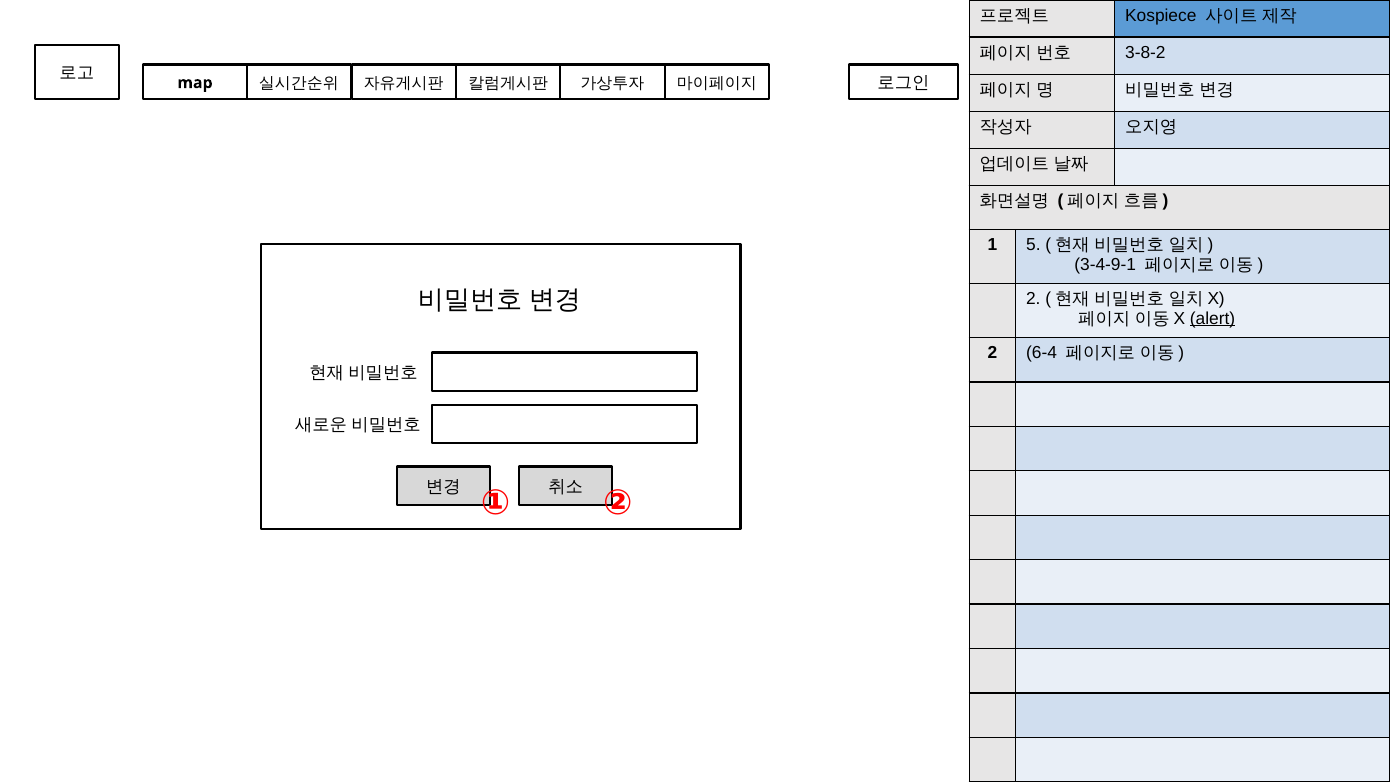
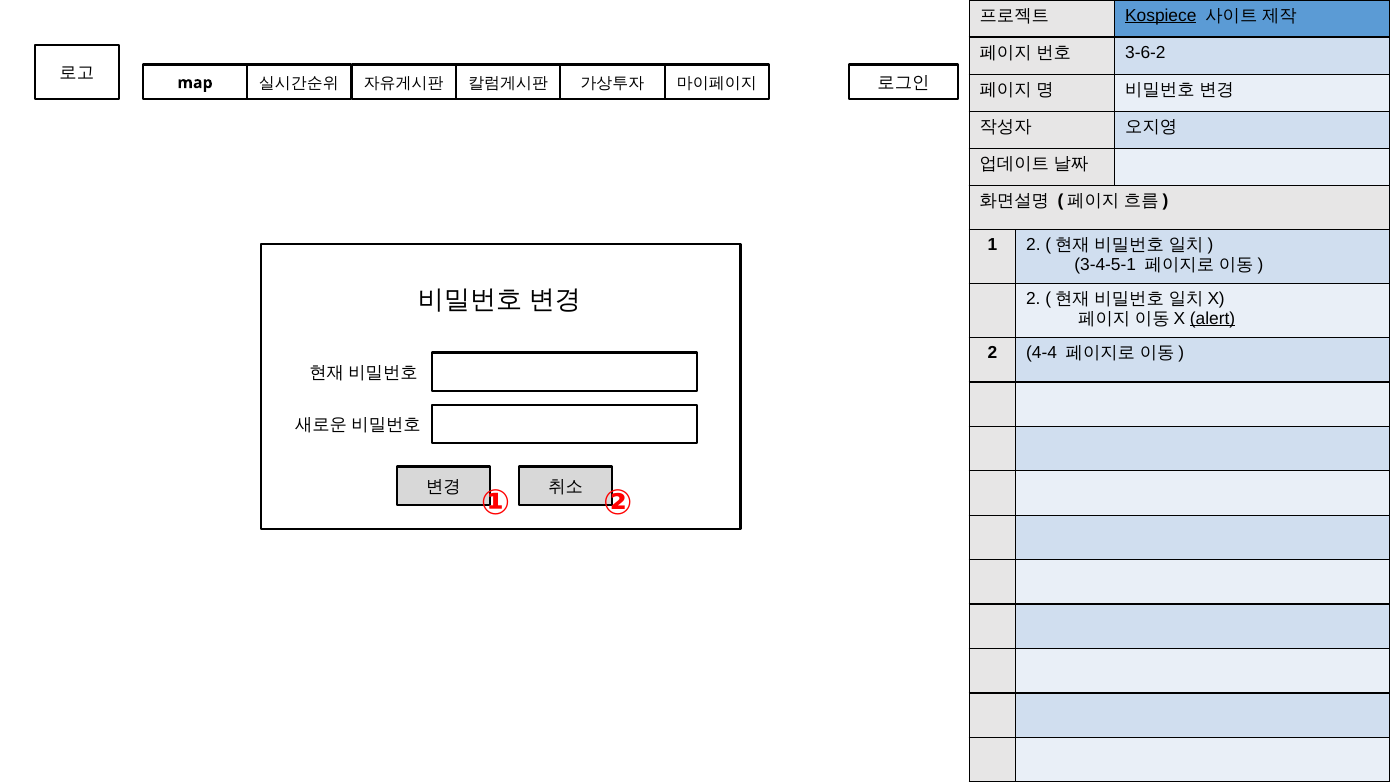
Kospiece underline: none -> present (1161, 15)
3-8-2: 3-8-2 -> 3-6-2 (1145, 52)
1 5: 5 -> 2 (1033, 245)
3-4-9-1: 3-4-9-1 -> 3-4-5-1 (1105, 264)
6-4: 6-4 -> 4-4 (1042, 353)
